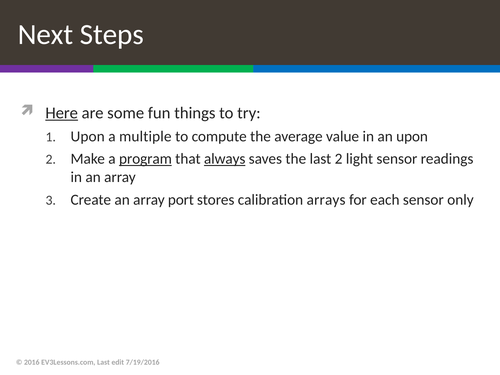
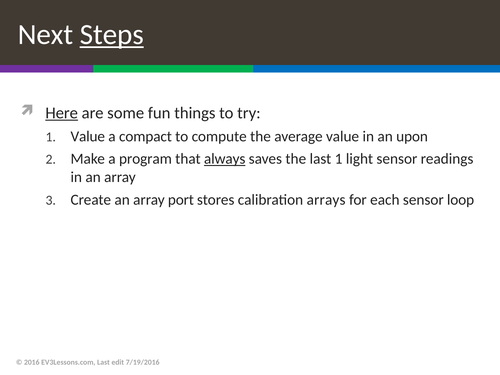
Steps underline: none -> present (112, 35)
Upon: Upon -> Value (88, 136)
multiple: multiple -> compact (145, 136)
program underline: present -> none (145, 159)
last 2: 2 -> 1 (339, 159)
only: only -> loop (461, 200)
